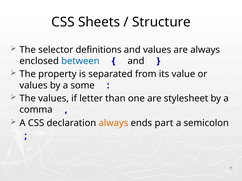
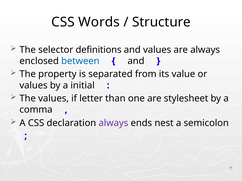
Sheets: Sheets -> Words (99, 22)
some: some -> initial (83, 86)
always colour: orange -> purple (113, 123)
part: part -> nest (164, 123)
